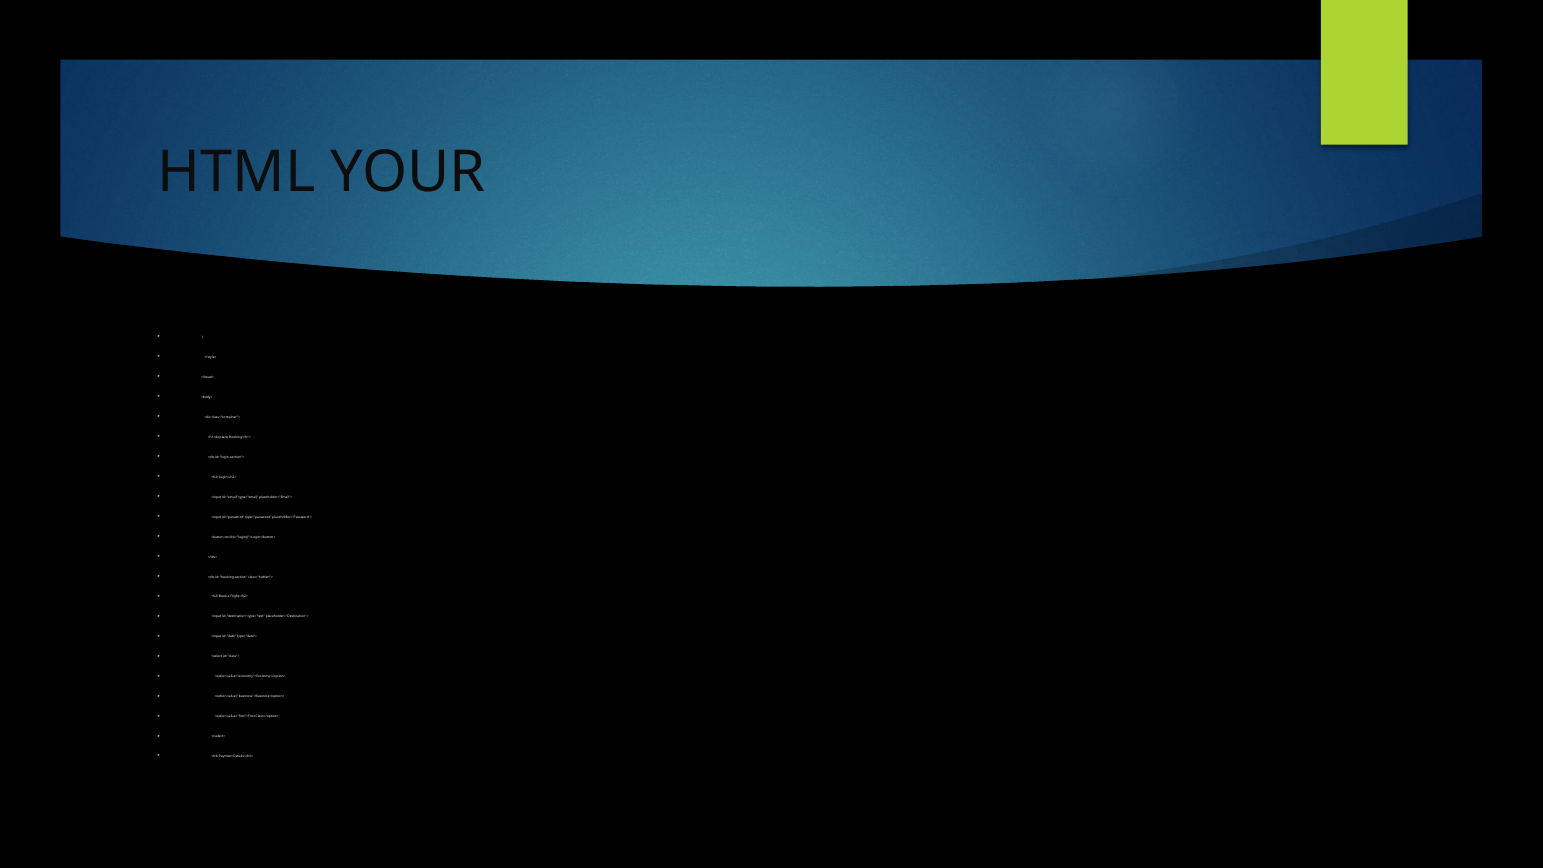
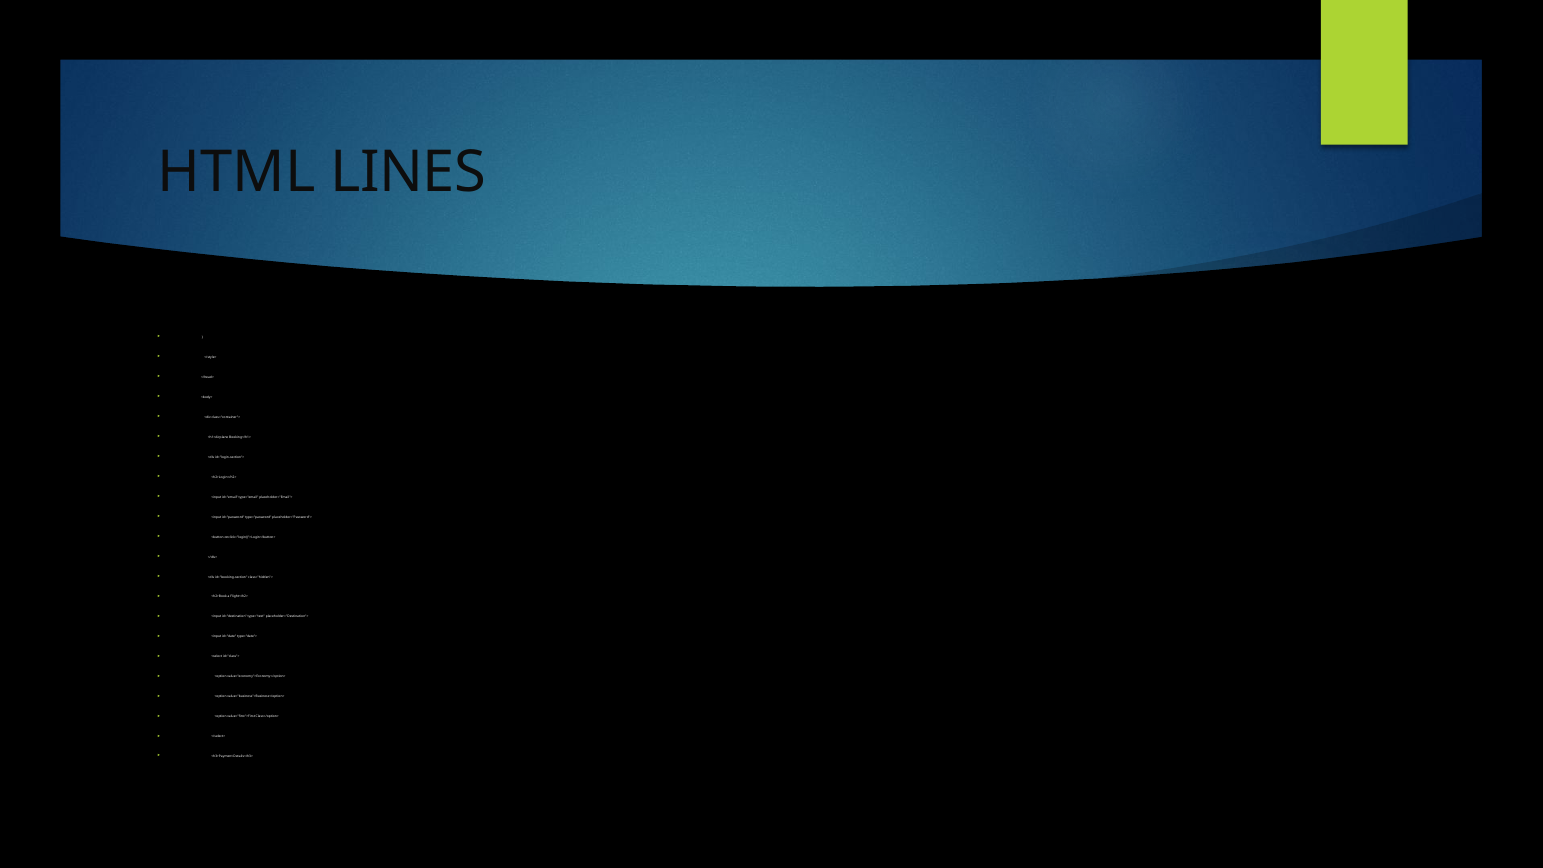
YOUR: YOUR -> LINES (408, 172)
